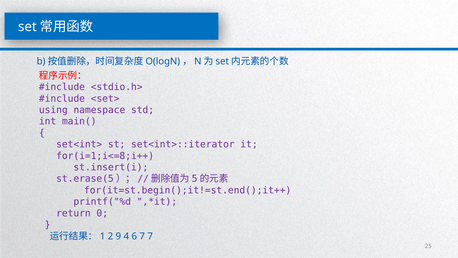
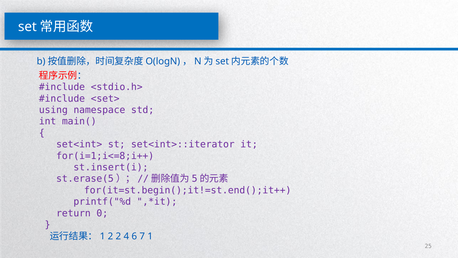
2 9: 9 -> 2 (118, 236)
7 7: 7 -> 1 (150, 236)
